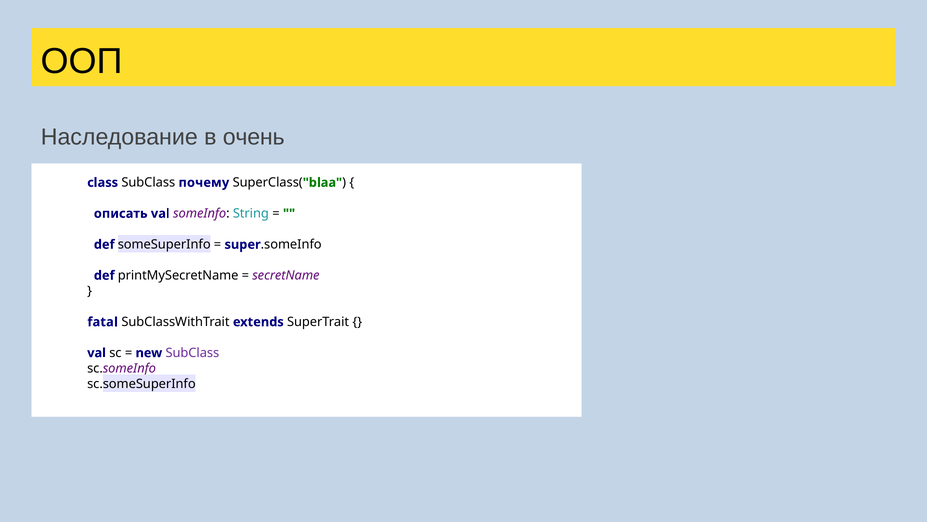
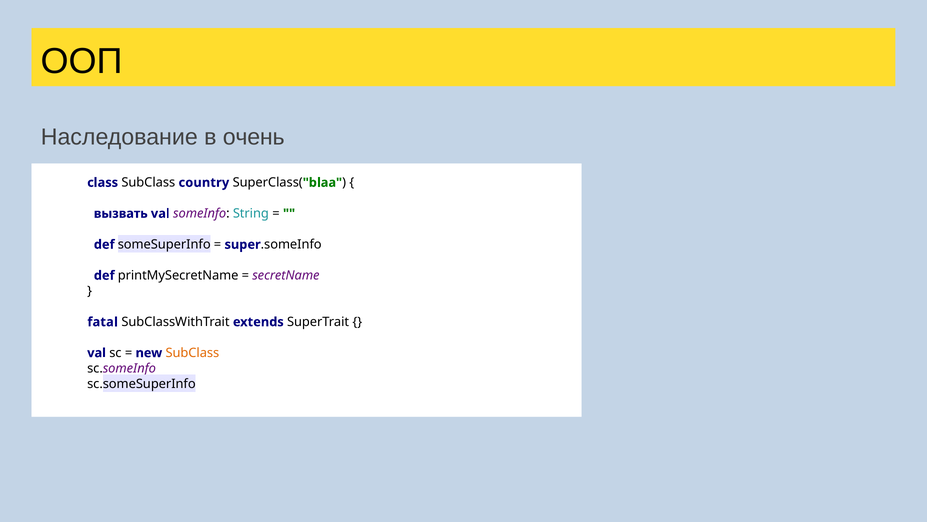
почему: почему -> country (204, 182)
описать: описать -> вызвать (121, 213)
SubClass colour: purple -> orange (192, 353)
